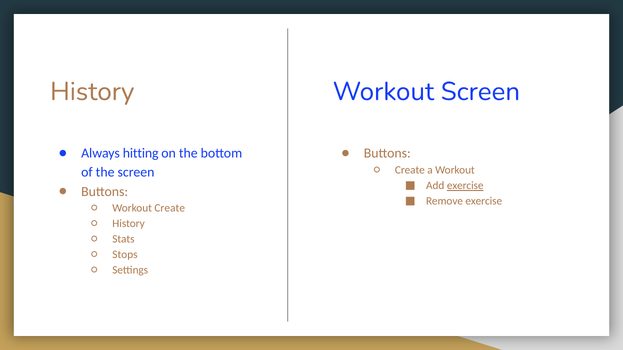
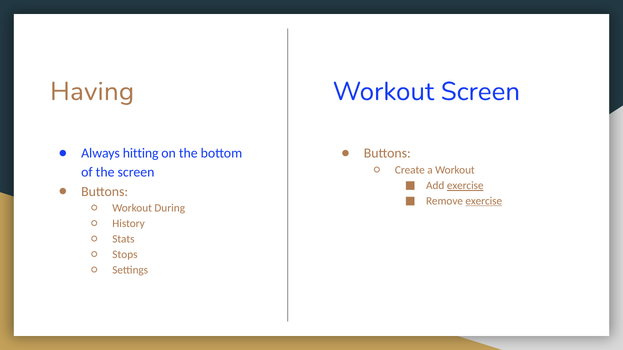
History: History -> Having (92, 92)
exercise underline: none -> present (484, 201)
Workout Create: Create -> During (170, 209)
